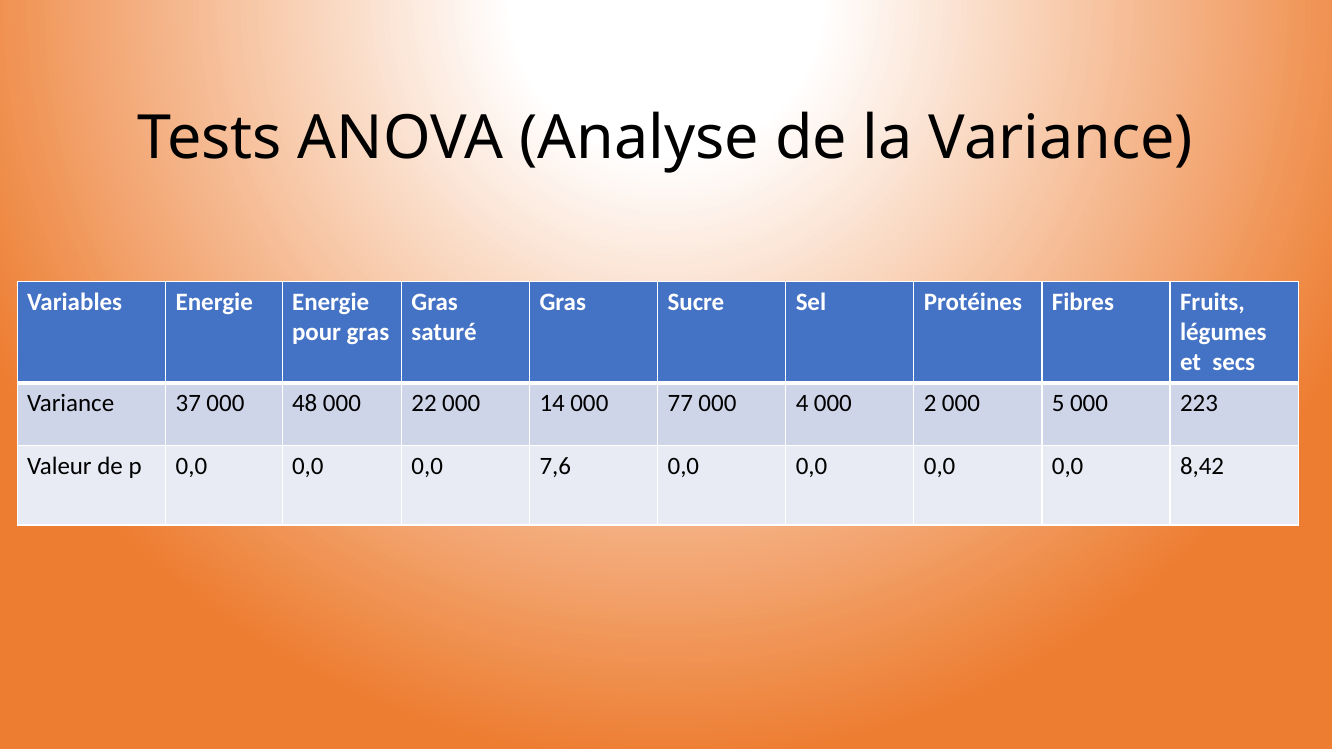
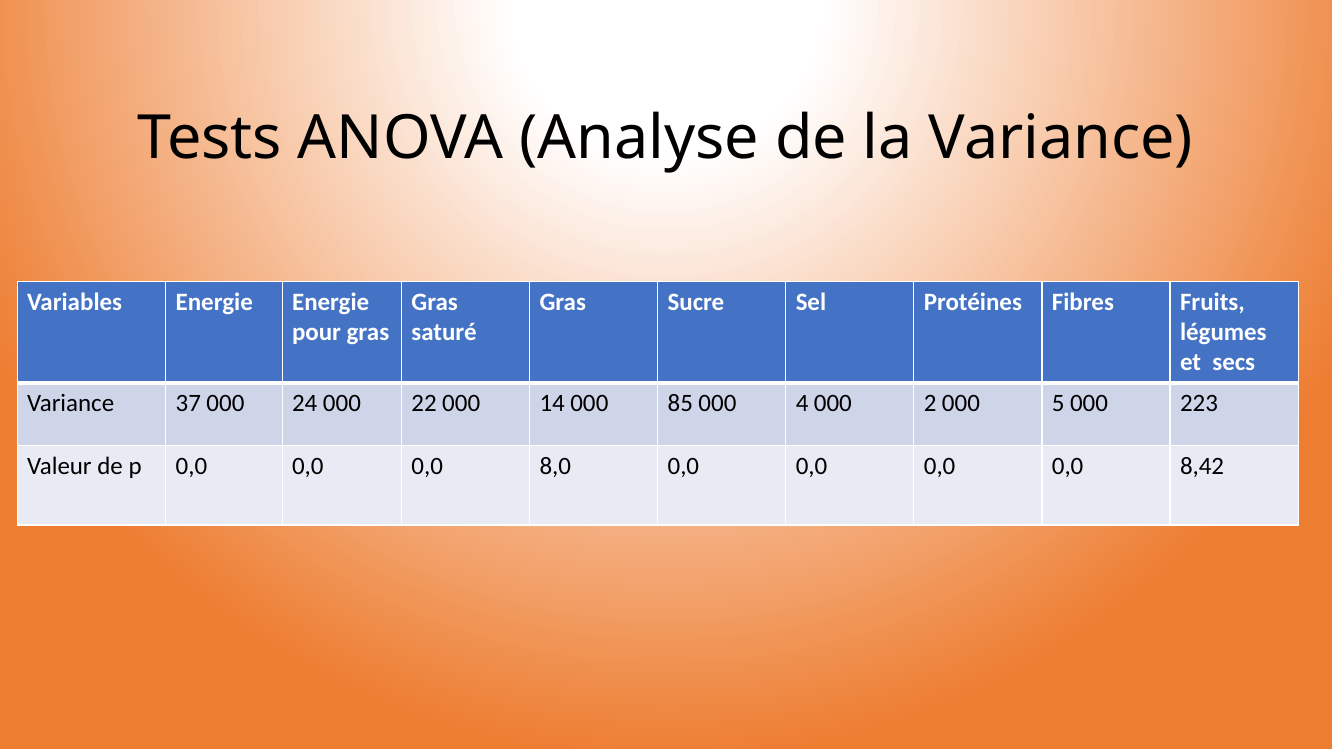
48: 48 -> 24 (305, 403)
77: 77 -> 85 (680, 403)
7,6: 7,6 -> 8,0 (555, 466)
